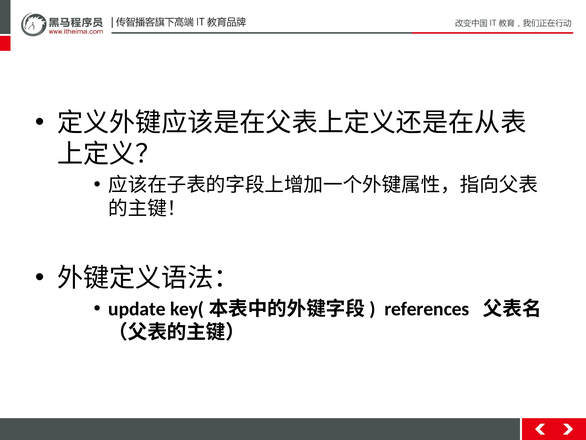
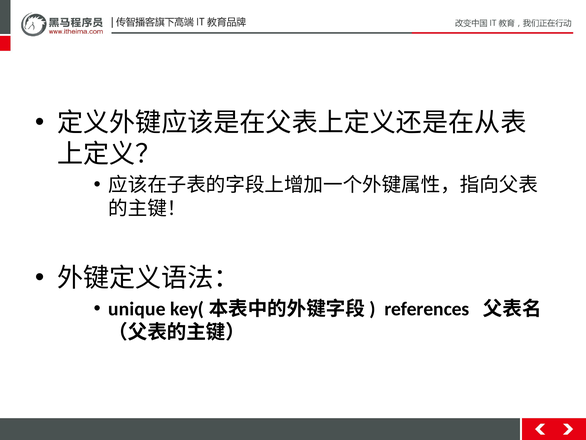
update: update -> unique (137, 309)
